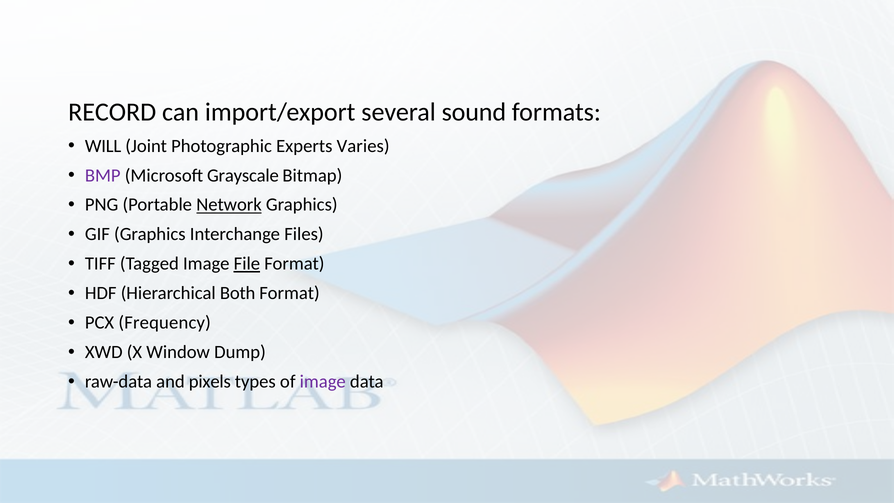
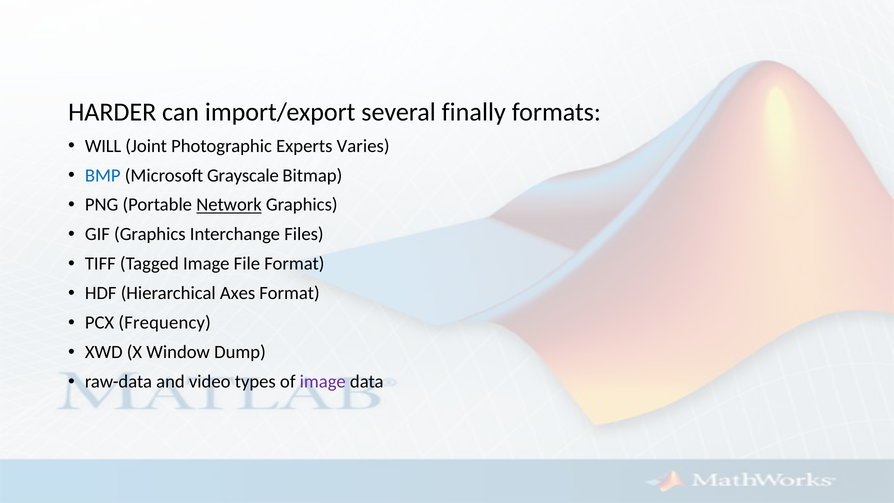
RECORD: RECORD -> HARDER (112, 112)
sound: sound -> finally (474, 112)
BMP colour: purple -> blue (103, 175)
File underline: present -> none (247, 264)
Both: Both -> Axes (238, 293)
pixels: pixels -> video (210, 382)
